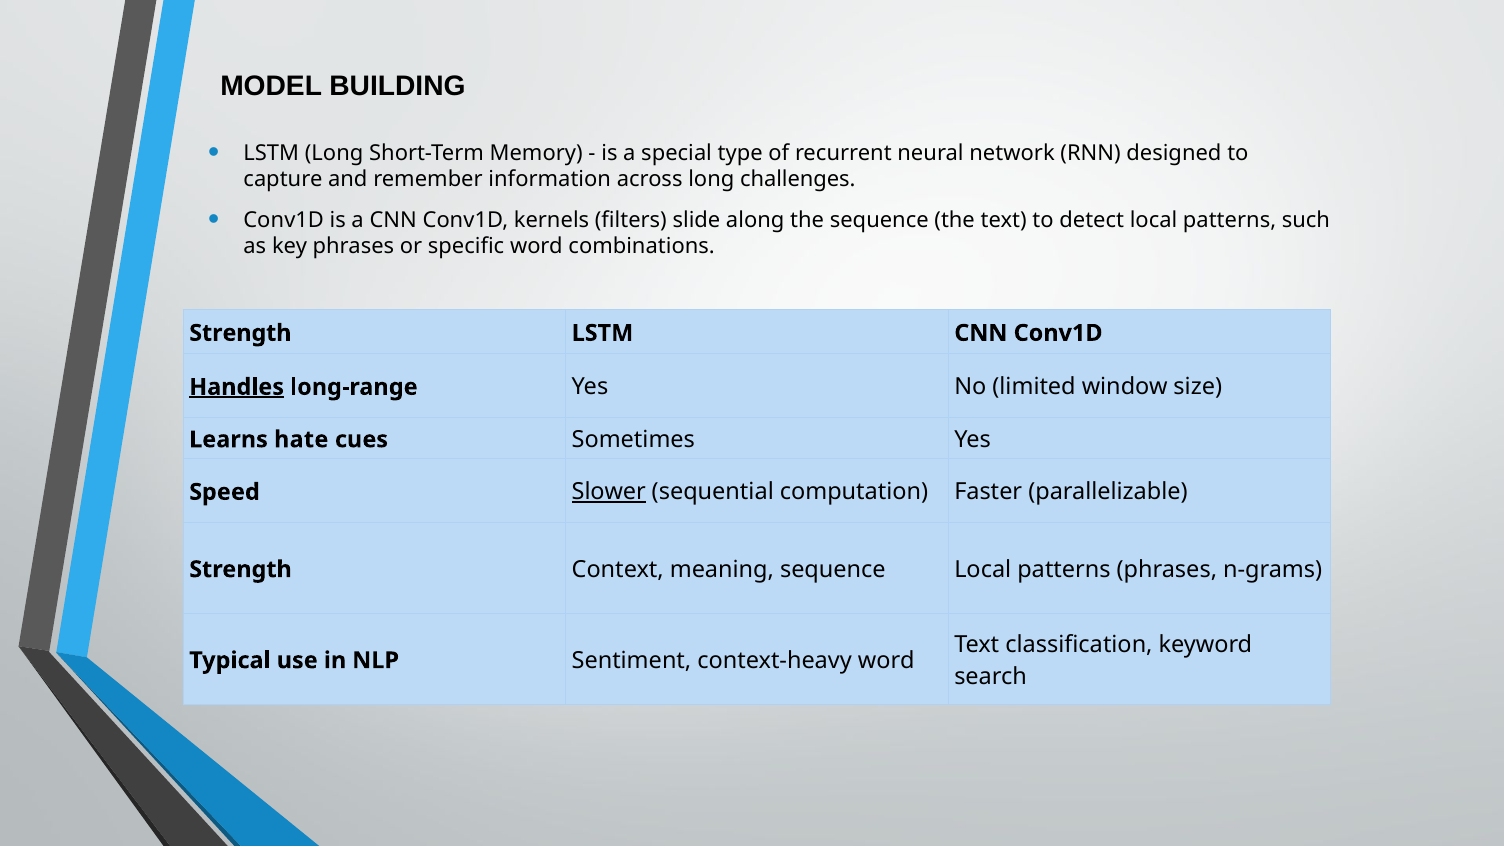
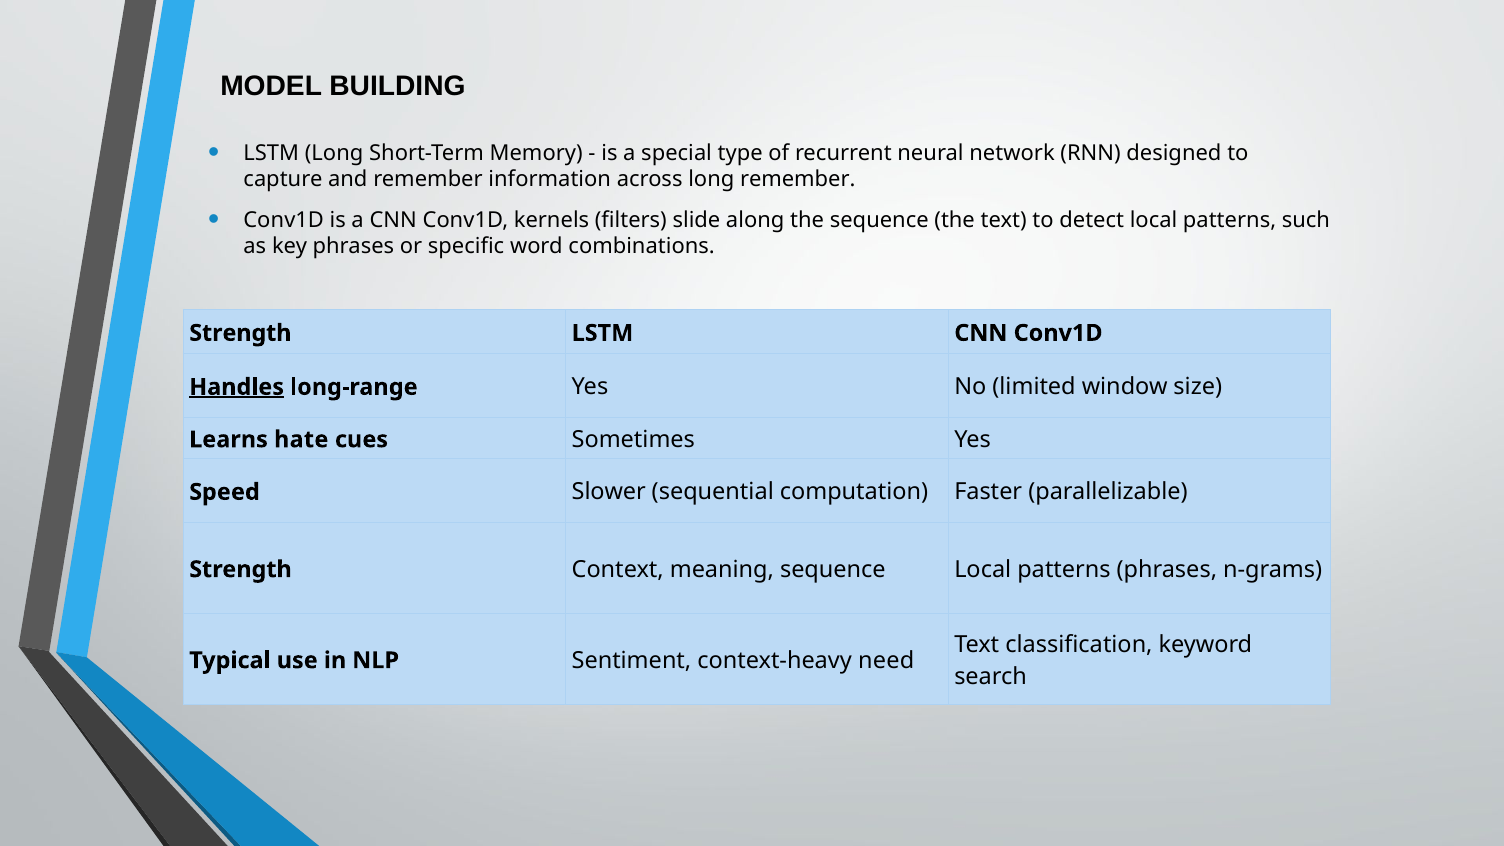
long challenges: challenges -> remember (798, 180)
Slower underline: present -> none (609, 492)
context-heavy word: word -> need (886, 660)
